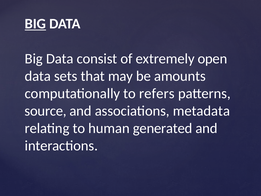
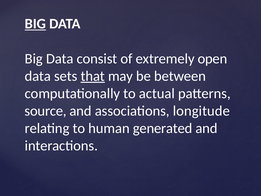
that underline: none -> present (93, 76)
amounts: amounts -> between (180, 76)
refers: refers -> actual (157, 93)
metadata: metadata -> longitude (201, 111)
